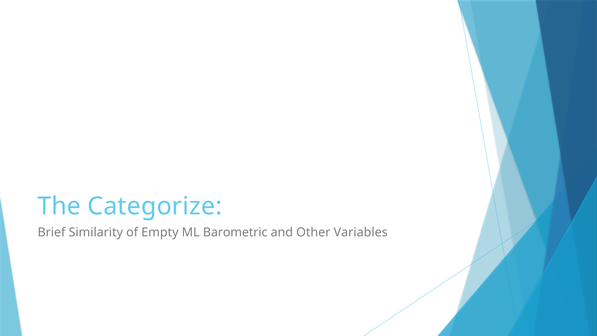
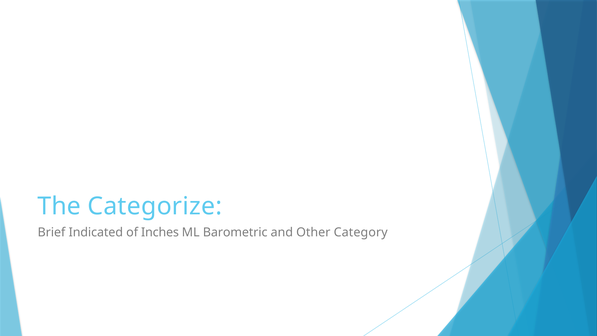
Similarity: Similarity -> Indicated (96, 232)
Empty: Empty -> Inches (160, 232)
Variables: Variables -> Category (361, 232)
